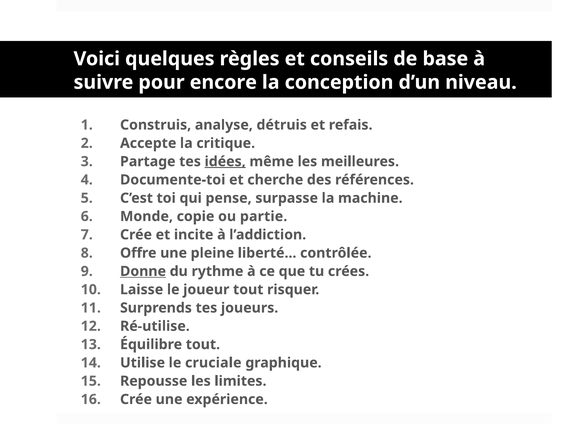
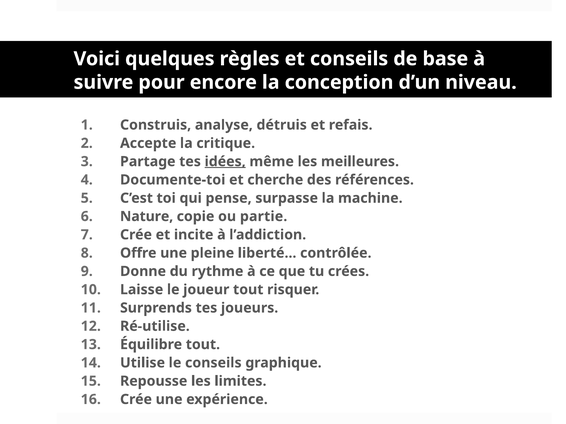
Monde: Monde -> Nature (147, 217)
Donne underline: present -> none (143, 272)
le cruciale: cruciale -> conseils (213, 363)
